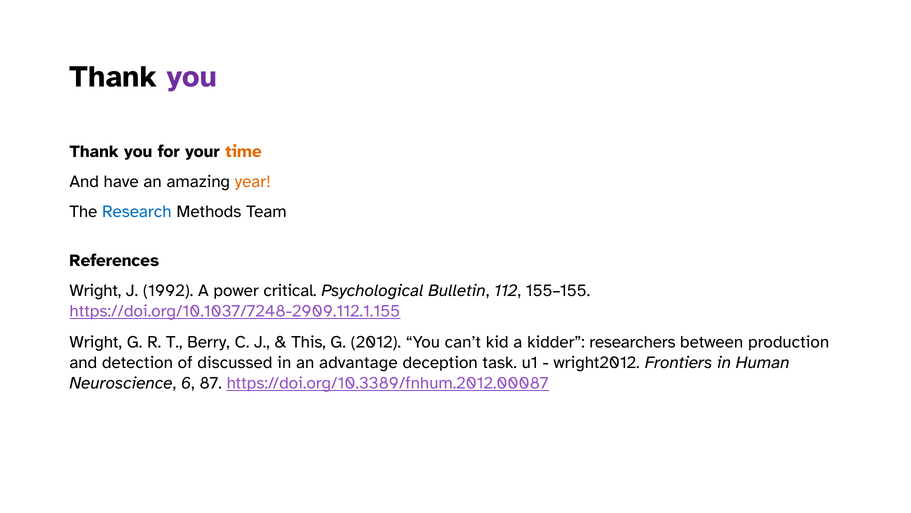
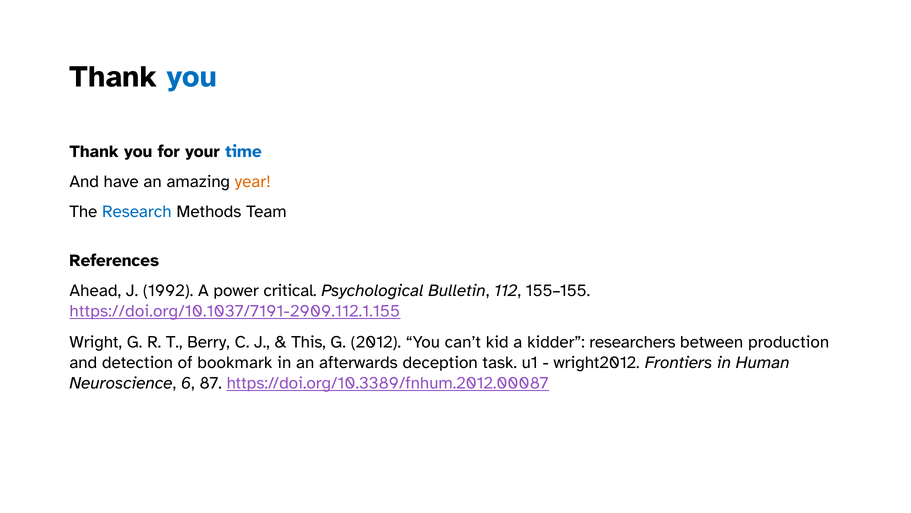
you colour: purple -> blue (192, 77)
time colour: orange -> blue (243, 151)
Wright: Wright -> Ahead (95, 290)
https://doi.org/10.1037/7248-2909.112.1.155: https://doi.org/10.1037/7248-2909.112.1.155 -> https://doi.org/10.1037/7191-2909.112.1.155 (235, 311)
discussed: discussed -> bookmark (235, 362)
advantage: advantage -> afterwards (358, 362)
